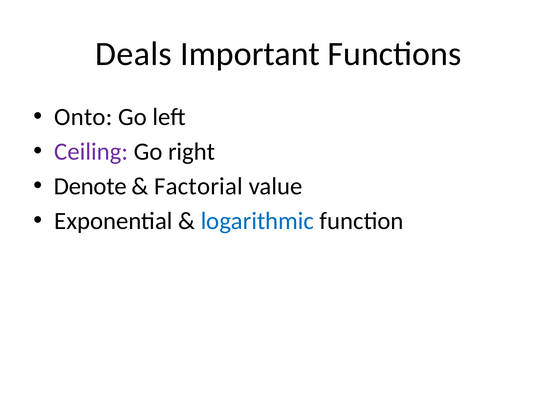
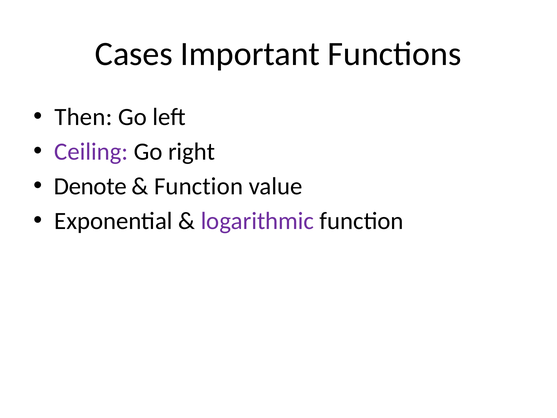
Deals: Deals -> Cases (134, 54)
Onto: Onto -> Then (83, 117)
Factorial: Factorial -> Function (199, 186)
logarithmic colour: blue -> purple (257, 221)
